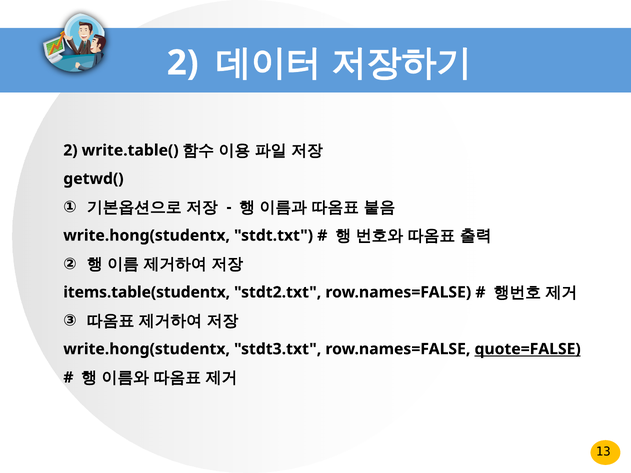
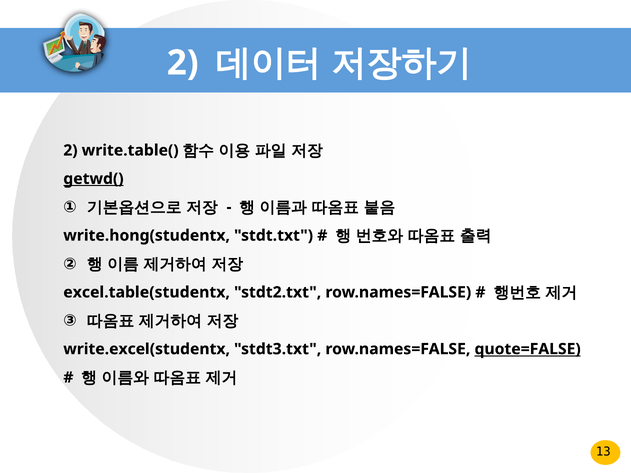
getwd( underline: none -> present (93, 179)
items.table(studentx: items.table(studentx -> excel.table(studentx (147, 292)
write.hong(studentx: write.hong(studentx -> write.excel(studentx (147, 349)
